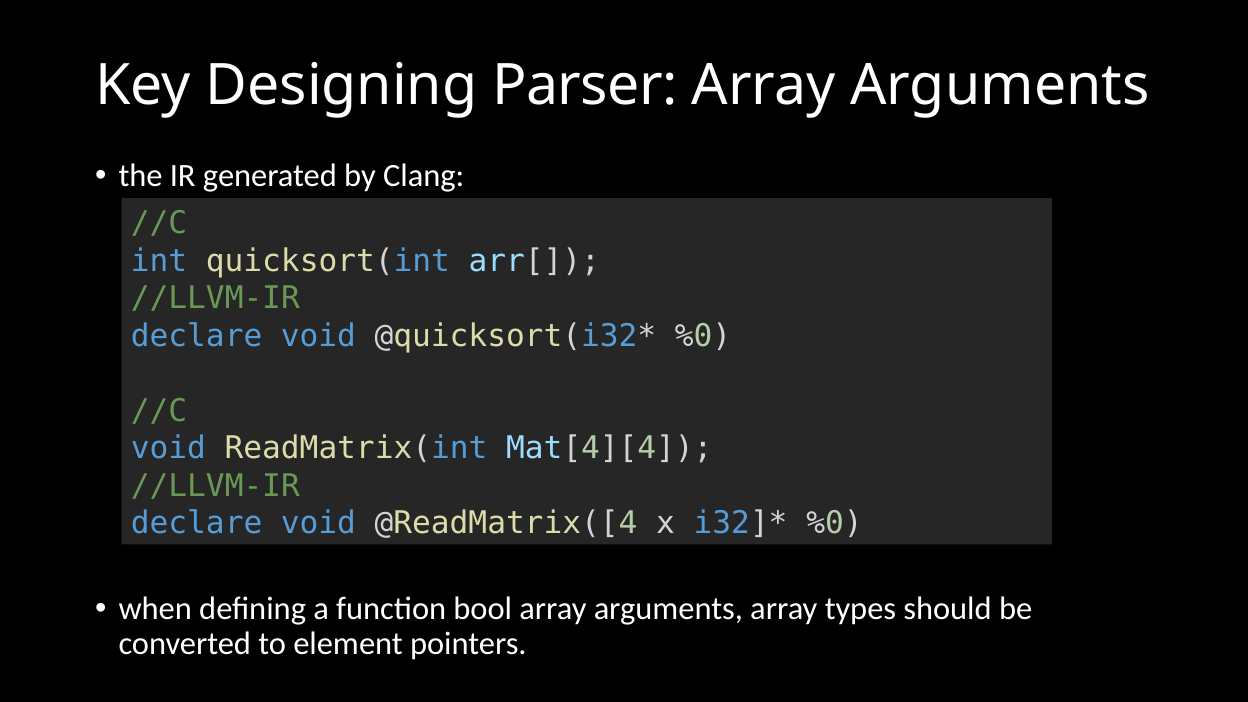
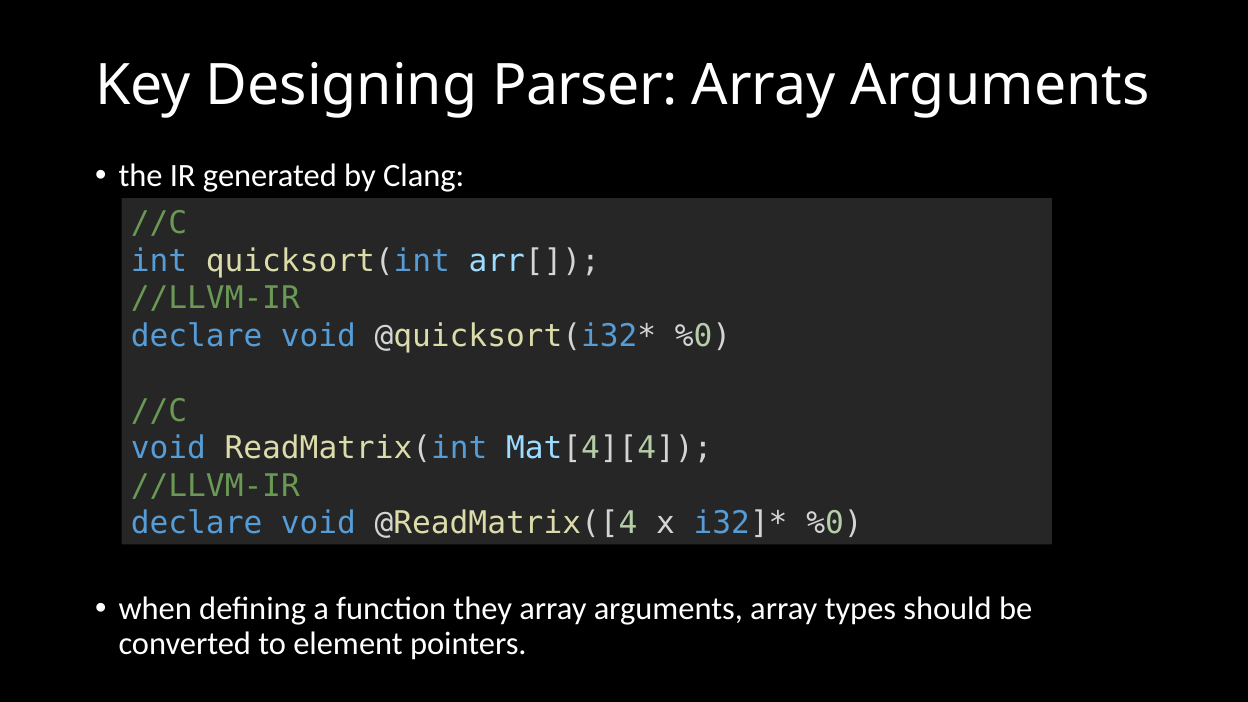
bool: bool -> they (483, 609)
